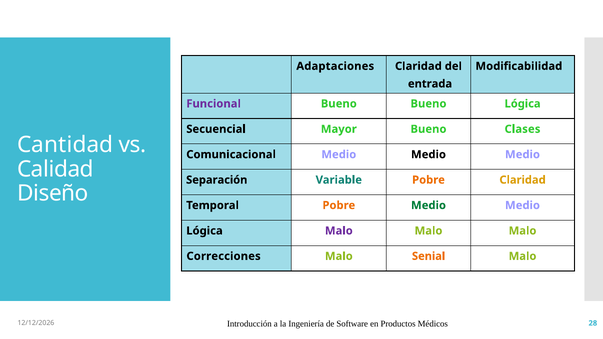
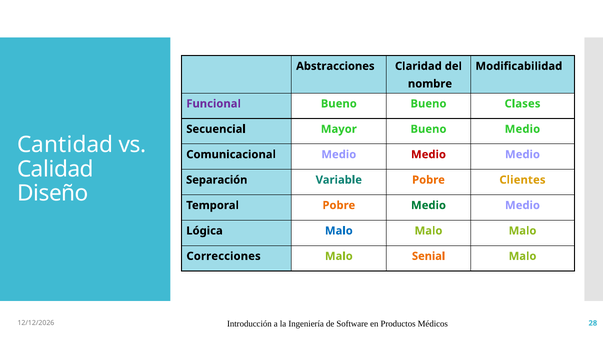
Adaptaciones: Adaptaciones -> Abstracciones (335, 66)
entrada: entrada -> nombre (430, 84)
Bueno Lógica: Lógica -> Clases (522, 104)
Bueno Clases: Clases -> Medio (522, 129)
Medio colour: black -> red (429, 155)
Pobre Claridad: Claridad -> Clientes (522, 180)
Malo colour: purple -> blue (339, 231)
